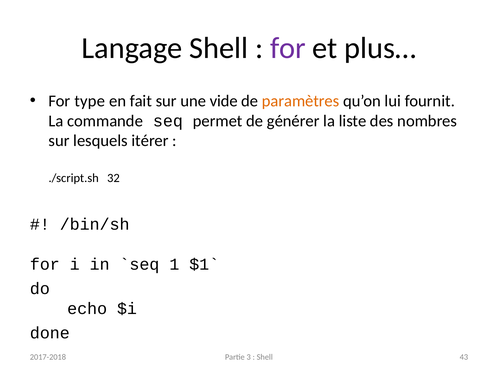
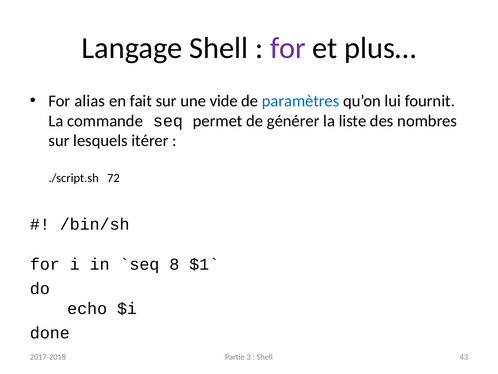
type: type -> alias (90, 101)
paramètres colour: orange -> blue (301, 101)
32: 32 -> 72 (113, 178)
1: 1 -> 8 (174, 264)
